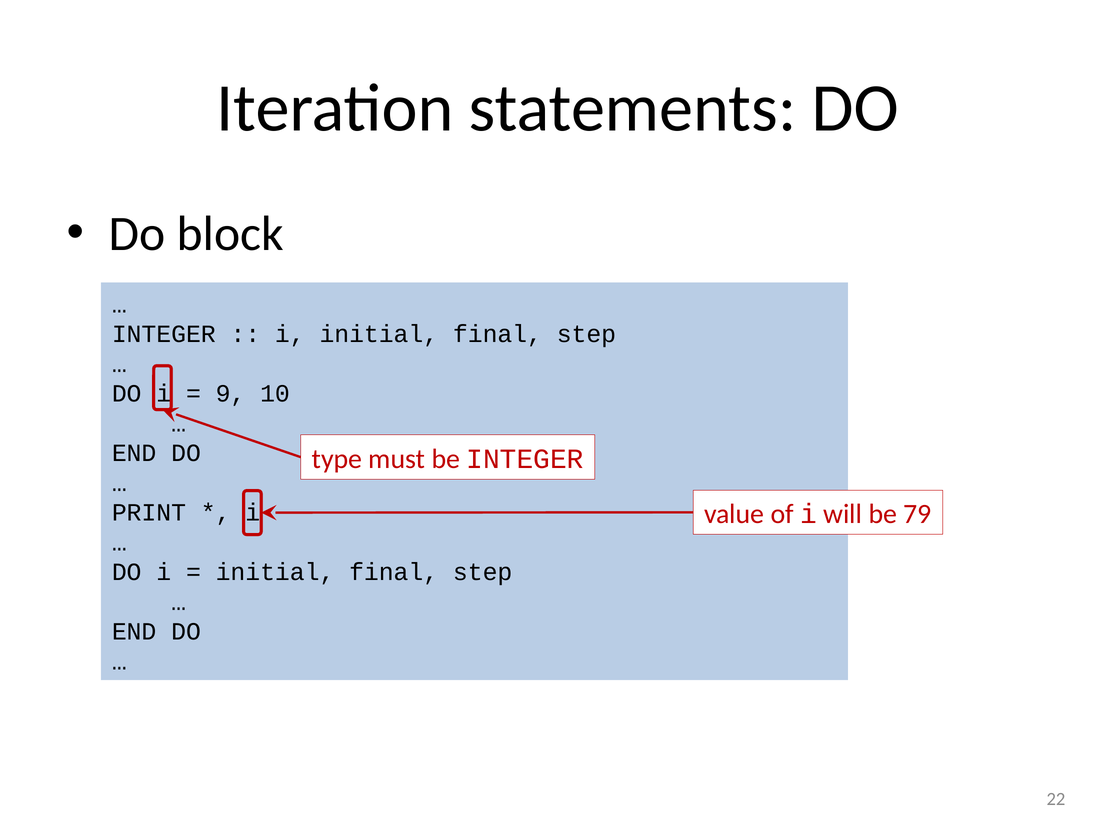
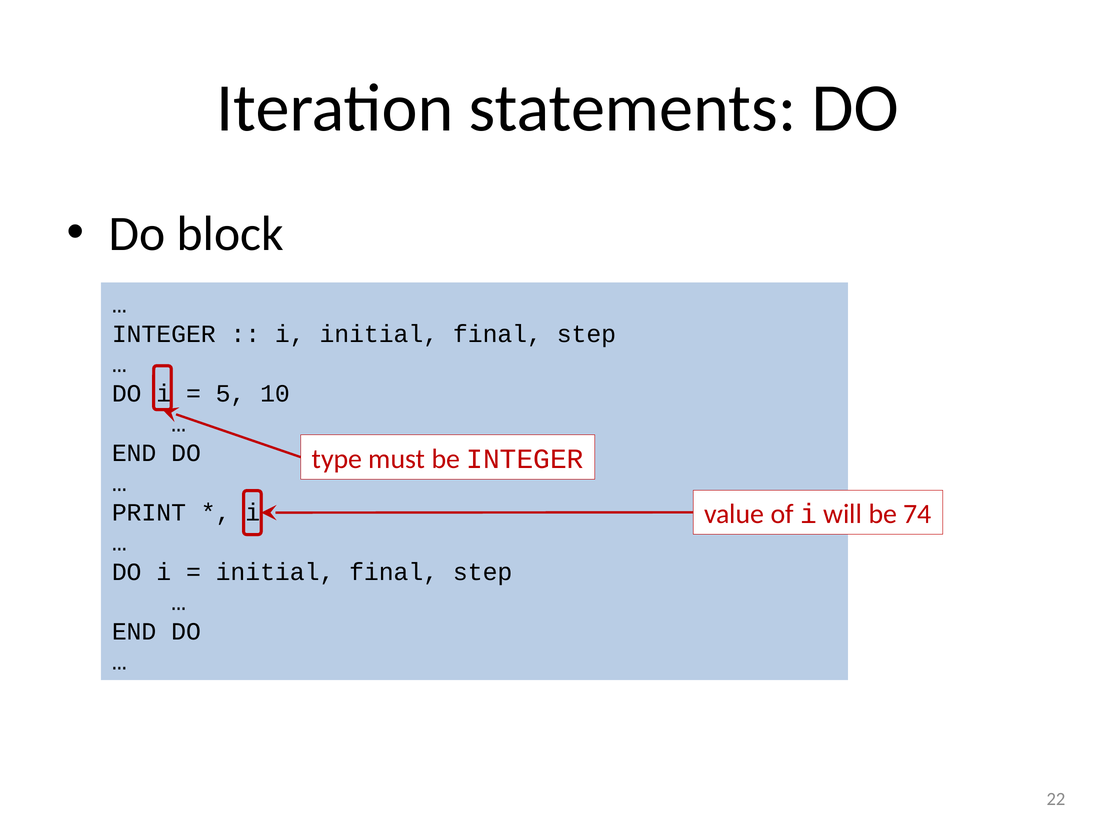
9: 9 -> 5 (230, 394)
79: 79 -> 74 (917, 514)
